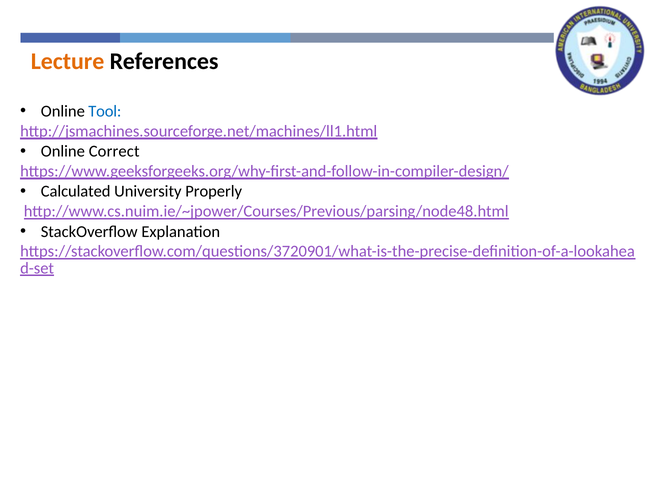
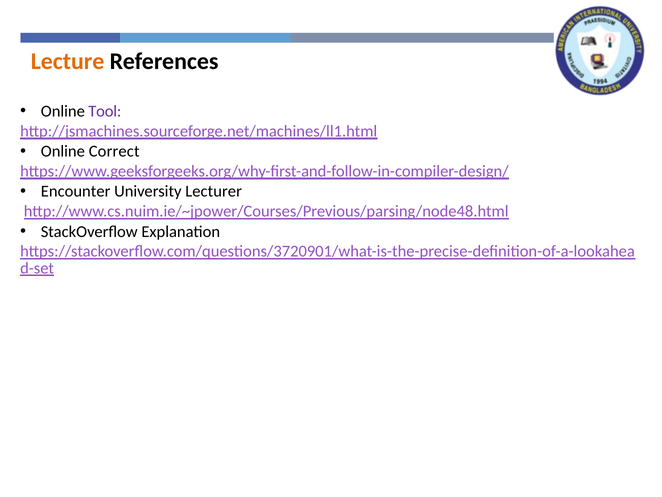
Tool colour: blue -> purple (105, 111)
Calculated: Calculated -> Encounter (76, 191)
Properly: Properly -> Lecturer (214, 191)
